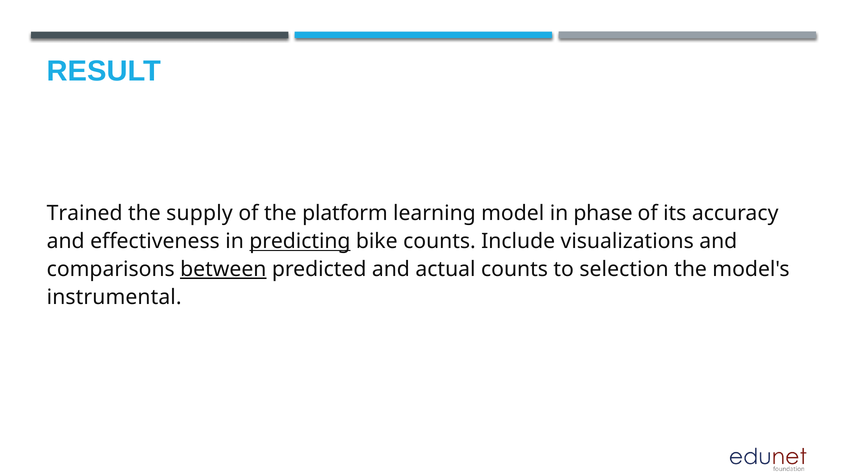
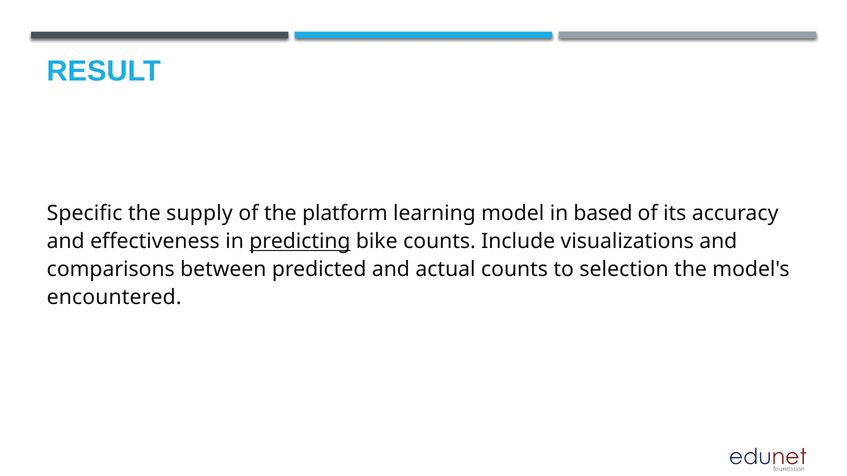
Trained: Trained -> Specific (85, 214)
phase: phase -> based (603, 214)
between underline: present -> none (223, 269)
instrumental: instrumental -> encountered (114, 297)
